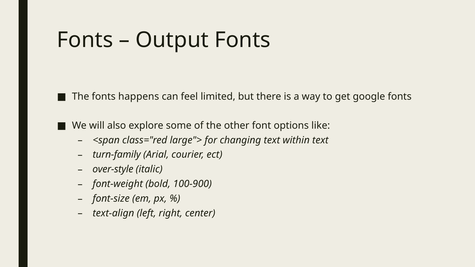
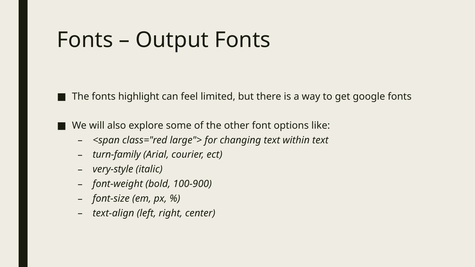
happens: happens -> highlight (139, 97)
over-style: over-style -> very-style (113, 169)
